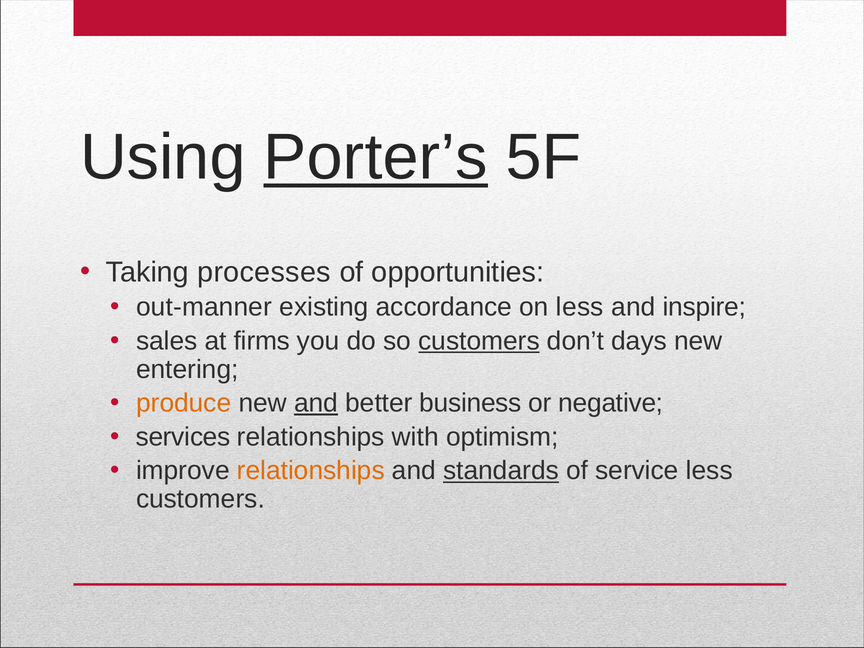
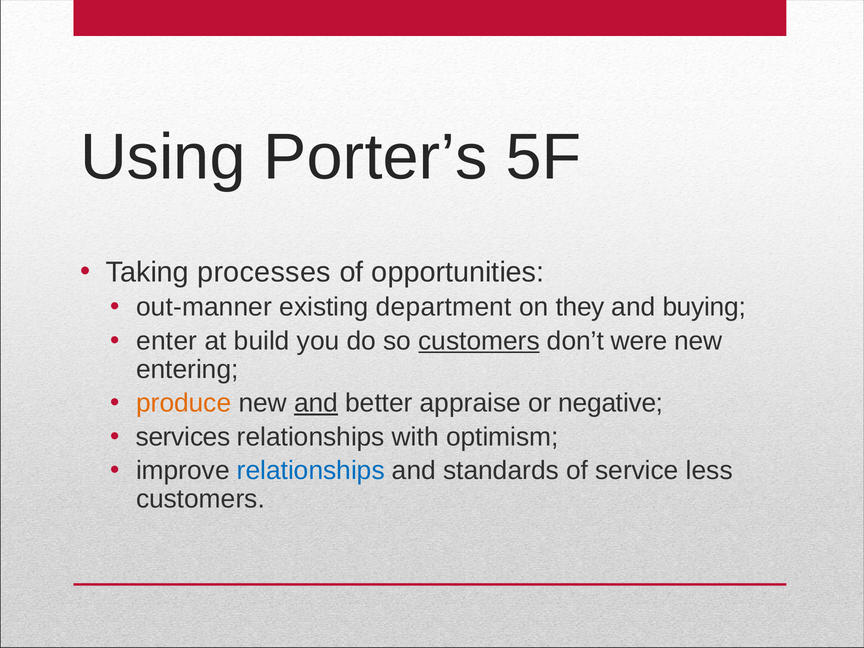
Porter’s underline: present -> none (376, 158)
accordance: accordance -> department (444, 307)
on less: less -> they (580, 307)
inspire: inspire -> buying (704, 307)
sales: sales -> enter (167, 341)
firms: firms -> build (262, 341)
days: days -> were (639, 341)
business: business -> appraise (470, 403)
relationships colour: orange -> blue (311, 471)
standards underline: present -> none (501, 471)
